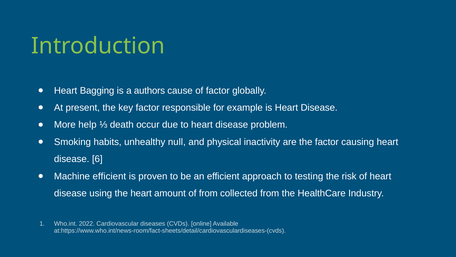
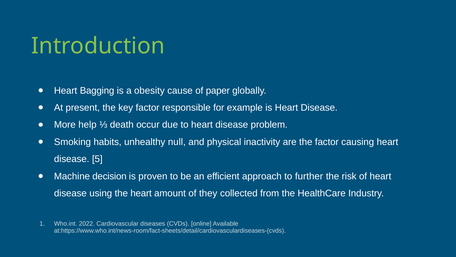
authors: authors -> obesity (149, 90)
of factor: factor -> paper (218, 90)
6: 6 -> 5 (97, 159)
Machine efficient: efficient -> decision (109, 176)
testing: testing -> further (309, 176)
of from: from -> they (208, 193)
